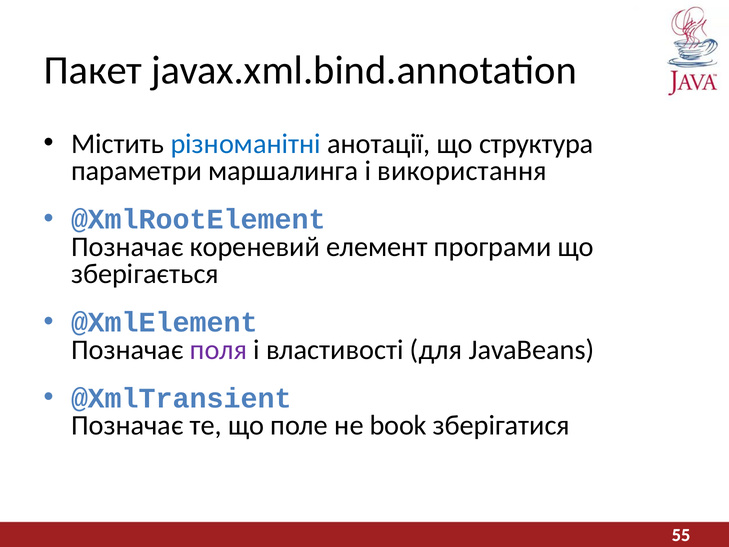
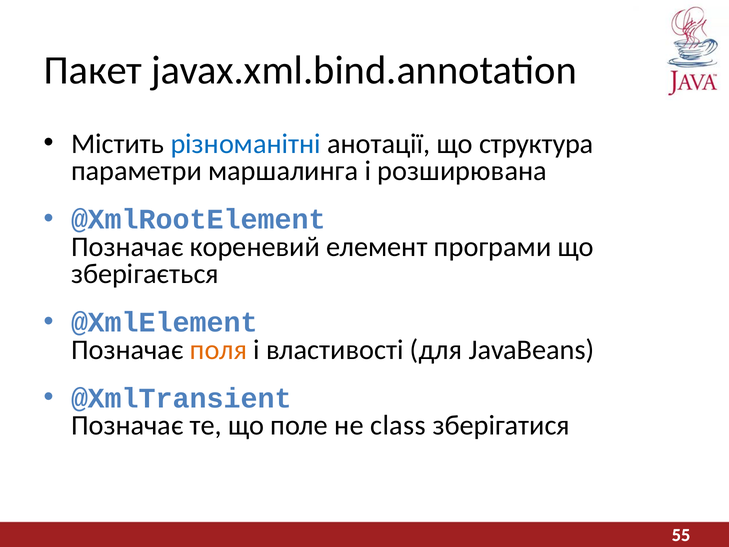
використання: використання -> розширювана (462, 171)
поля colour: purple -> orange (219, 350)
book: book -> class (398, 425)
